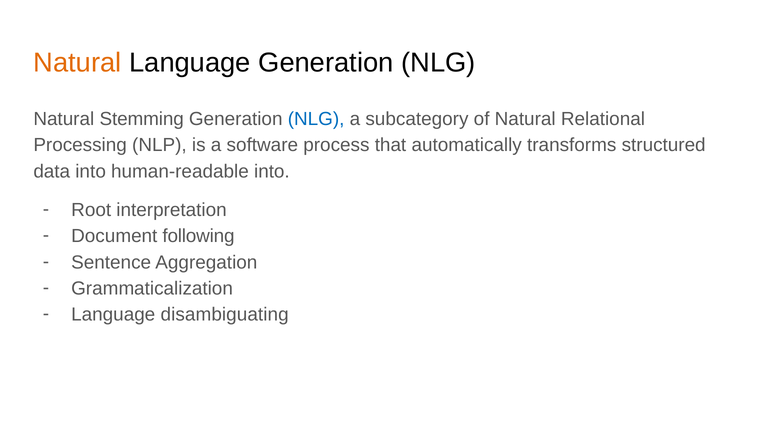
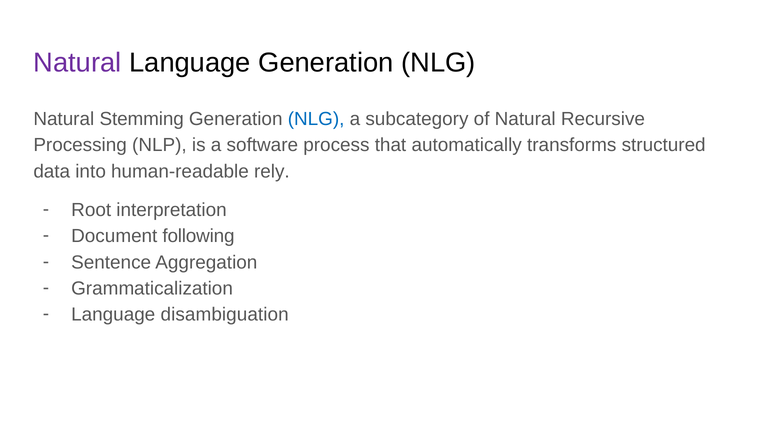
Natural colour: orange -> purple (77, 63)
Relational: Relational -> Recursive (603, 119)
human-readable into: into -> rely (272, 171)
disambiguating: disambiguating -> disambiguation (225, 314)
